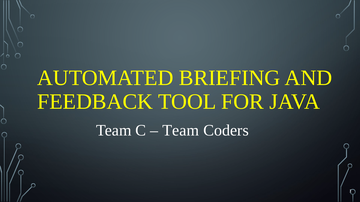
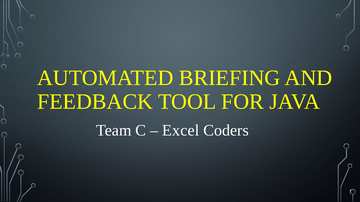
Team: Team -> Excel (181, 131)
